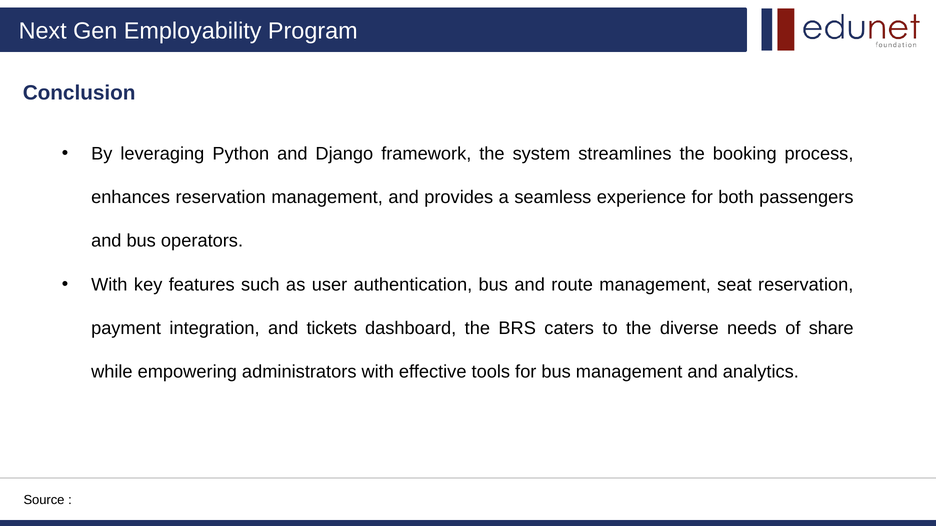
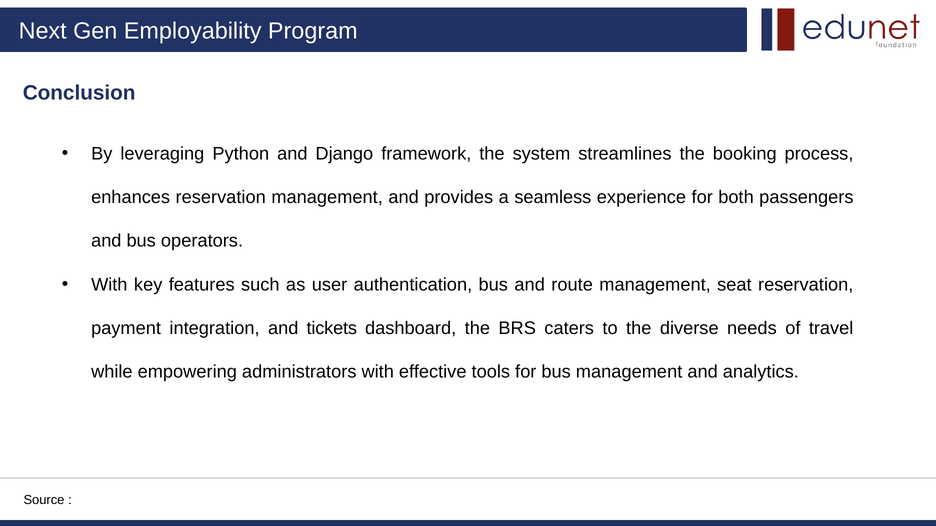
share: share -> travel (831, 329)
